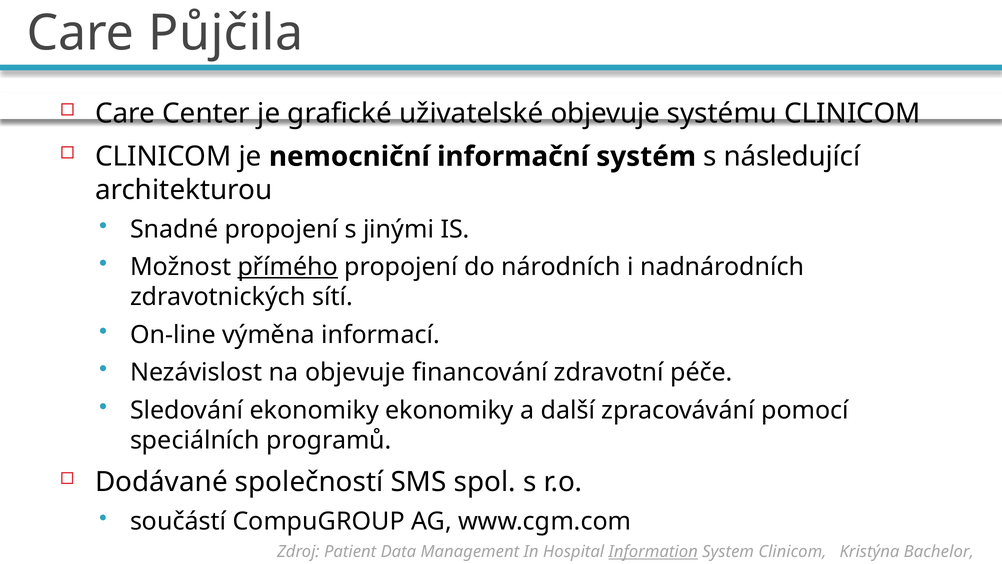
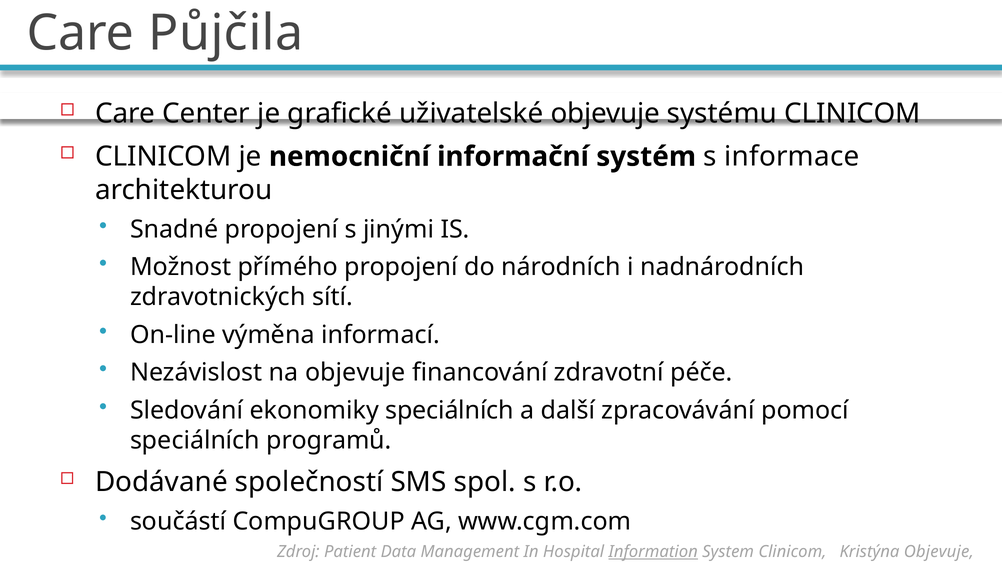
následující: následující -> informace (792, 156)
přímého underline: present -> none (288, 267)
ekonomiky ekonomiky: ekonomiky -> speciálních (449, 410)
Kristýna Bachelor: Bachelor -> Objevuje (939, 551)
